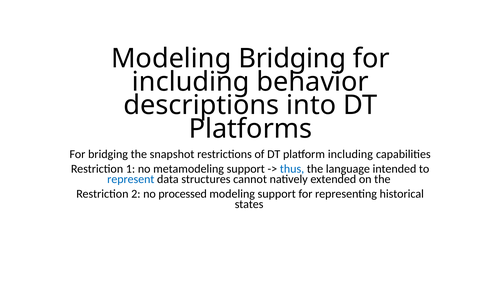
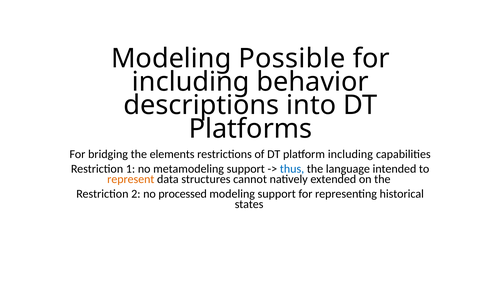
Modeling Bridging: Bridging -> Possible (292, 58)
snapshot: snapshot -> elements (172, 154)
represent colour: blue -> orange (131, 179)
